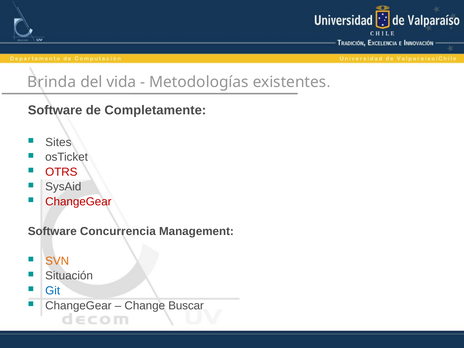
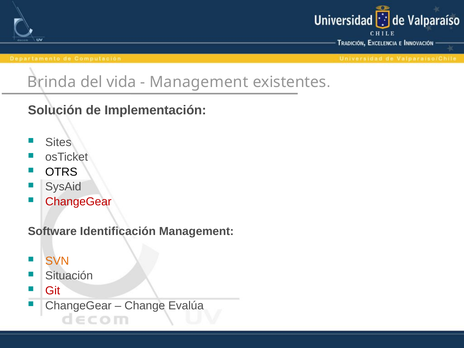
Metodologías: Metodologías -> Management (199, 82)
Software: Software -> Solución (55, 110)
Completamente: Completamente -> Implementación (155, 110)
OTRS colour: red -> black (61, 172)
Concurrencia: Concurrencia -> Identificación (118, 231)
Git colour: blue -> red (53, 291)
Buscar: Buscar -> Evalúa (186, 306)
